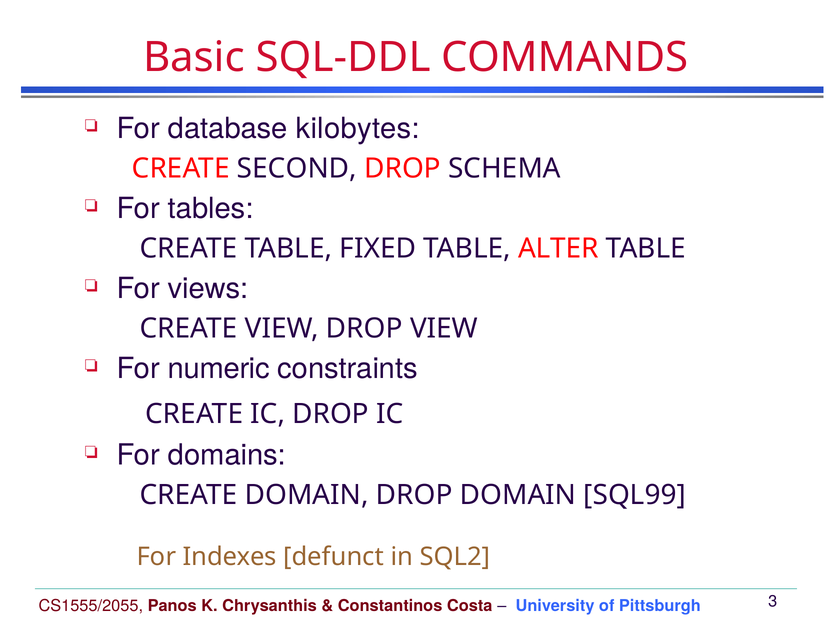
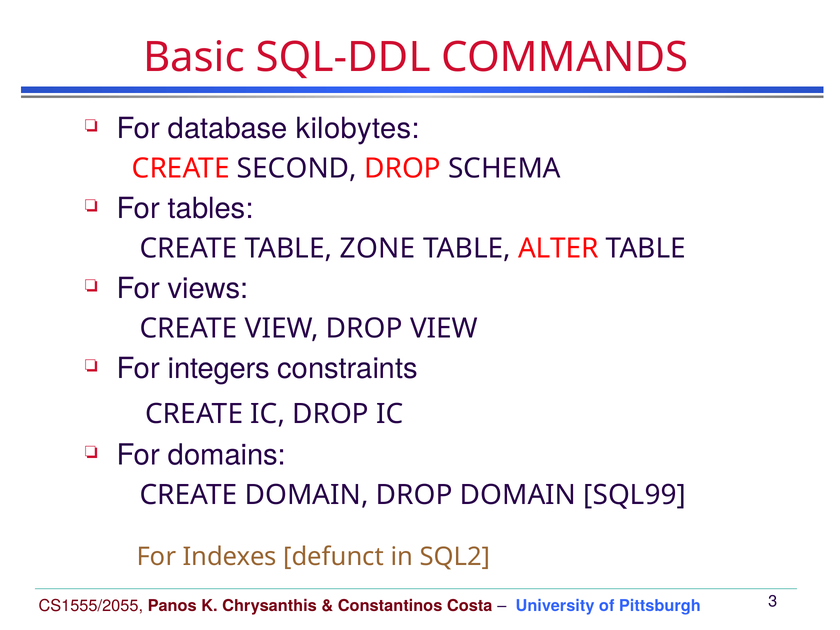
FIXED: FIXED -> ZONE (378, 248)
numeric: numeric -> integers (219, 369)
